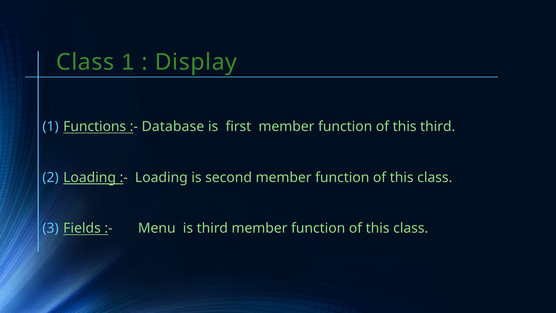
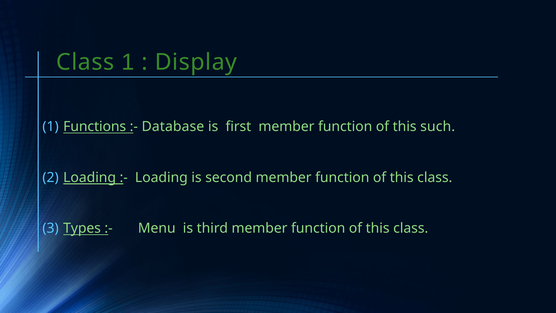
this third: third -> such (438, 127)
Fields: Fields -> Types (82, 228)
